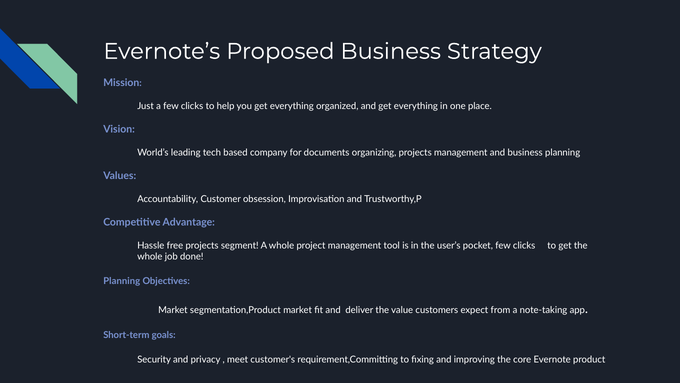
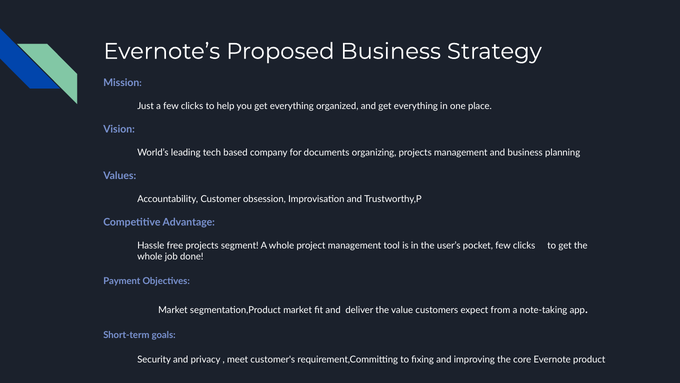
Planning: Planning -> Payment (122, 281)
